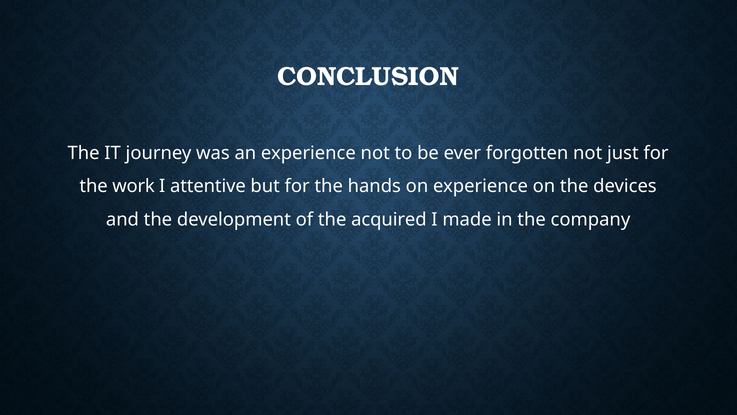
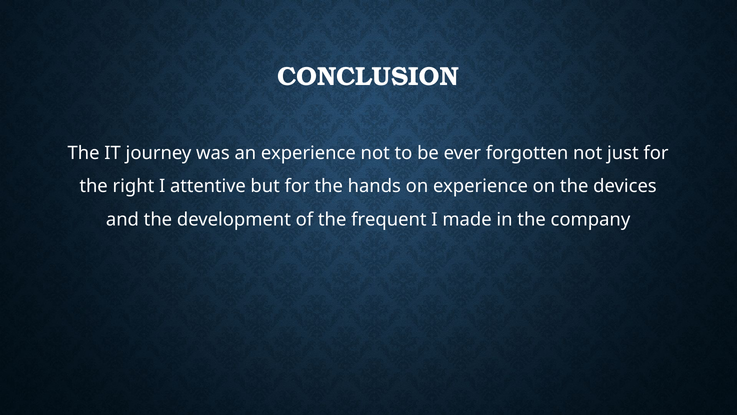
work: work -> right (133, 186)
acquired: acquired -> frequent (389, 219)
